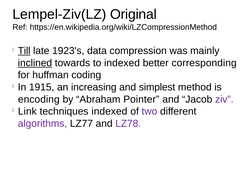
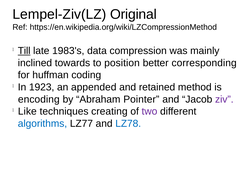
1923's: 1923's -> 1983's (68, 51)
inclined underline: present -> none (35, 63)
to indexed: indexed -> position (122, 63)
1915: 1915 -> 1923 (42, 87)
increasing: increasing -> appended (94, 87)
simplest: simplest -> retained (157, 87)
Link: Link -> Like (27, 111)
techniques indexed: indexed -> creating (109, 111)
algorithms colour: purple -> blue (42, 123)
LZ78 colour: purple -> blue (128, 123)
